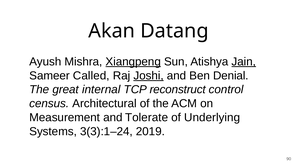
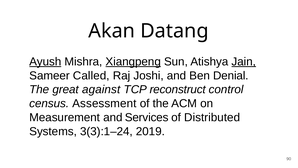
Ayush underline: none -> present (45, 62)
Joshi underline: present -> none (149, 75)
internal: internal -> against (101, 89)
Architectural: Architectural -> Assessment (104, 103)
Tolerate: Tolerate -> Services (147, 117)
Underlying: Underlying -> Distributed (212, 117)
